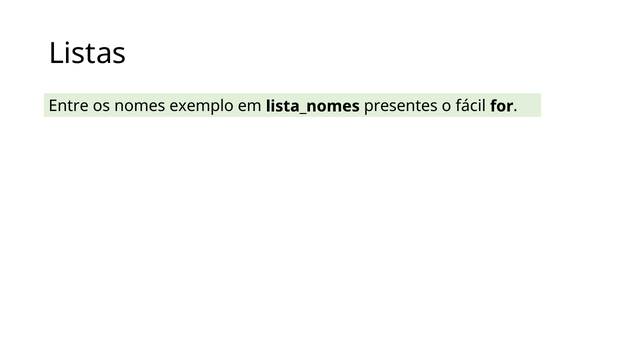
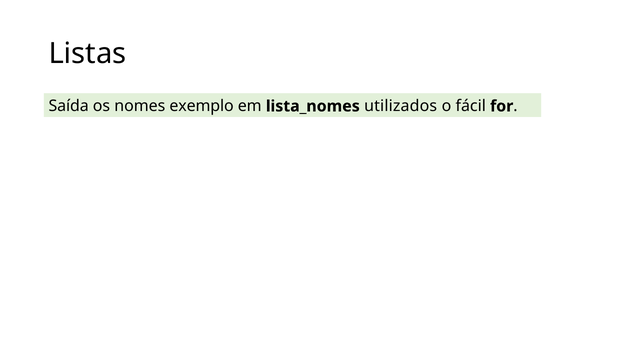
Entre: Entre -> Saída (69, 106)
presentes: presentes -> utilizados (401, 106)
